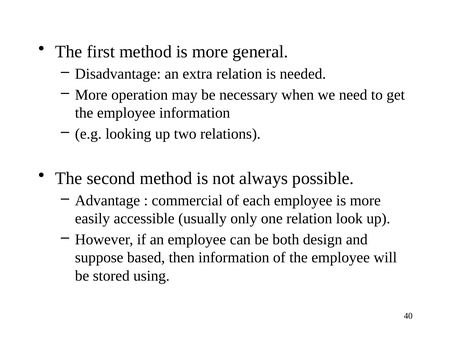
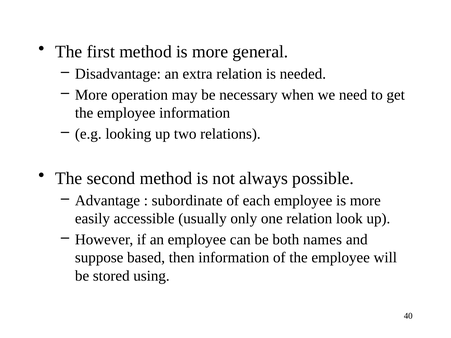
commercial: commercial -> subordinate (187, 201)
design: design -> names (322, 240)
